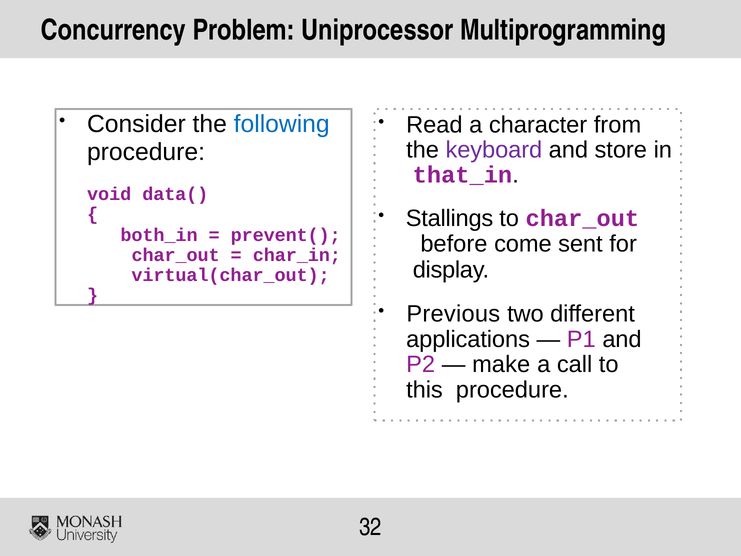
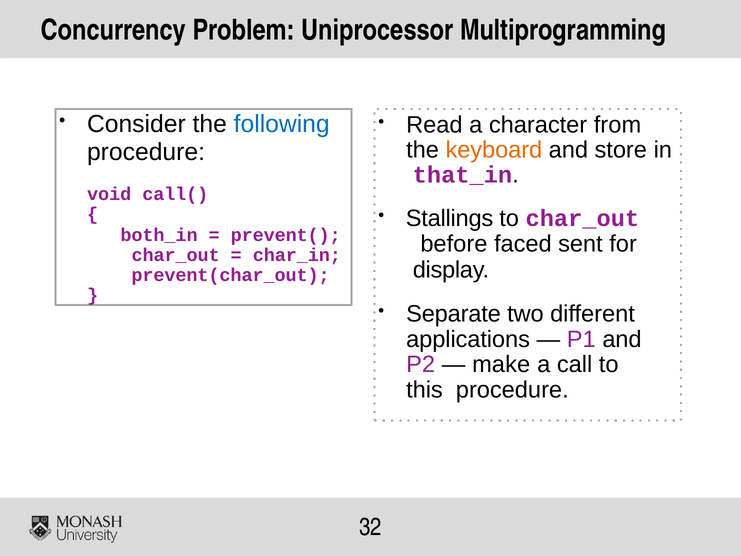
keyboard colour: purple -> orange (494, 150)
data(: data( -> call( (175, 194)
come: come -> faced (523, 244)
virtual(char_out: virtual(char_out -> prevent(char_out (231, 275)
Previous: Previous -> Separate (453, 314)
